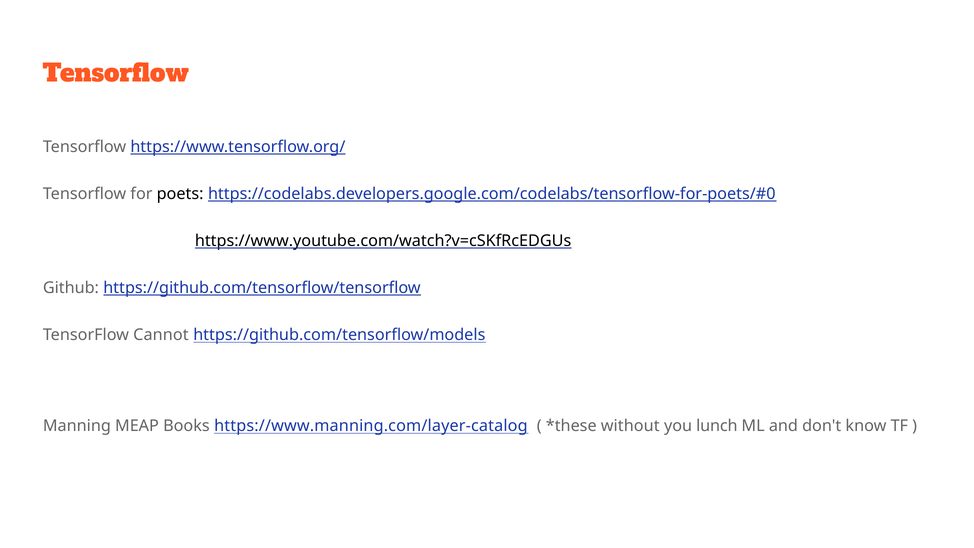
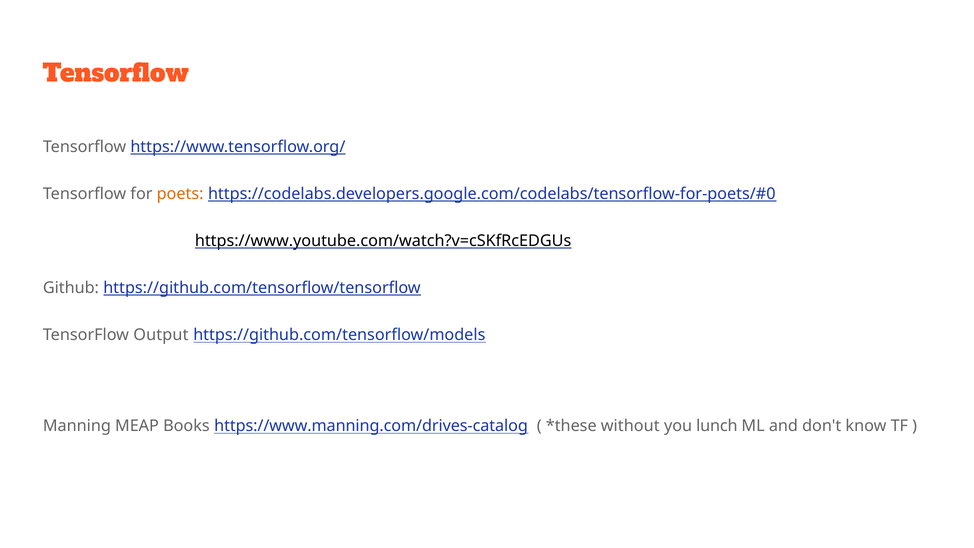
poets colour: black -> orange (180, 194)
Cannot: Cannot -> Output (161, 335)
https://www.manning.com/layer-catalog: https://www.manning.com/layer-catalog -> https://www.manning.com/drives-catalog (371, 426)
